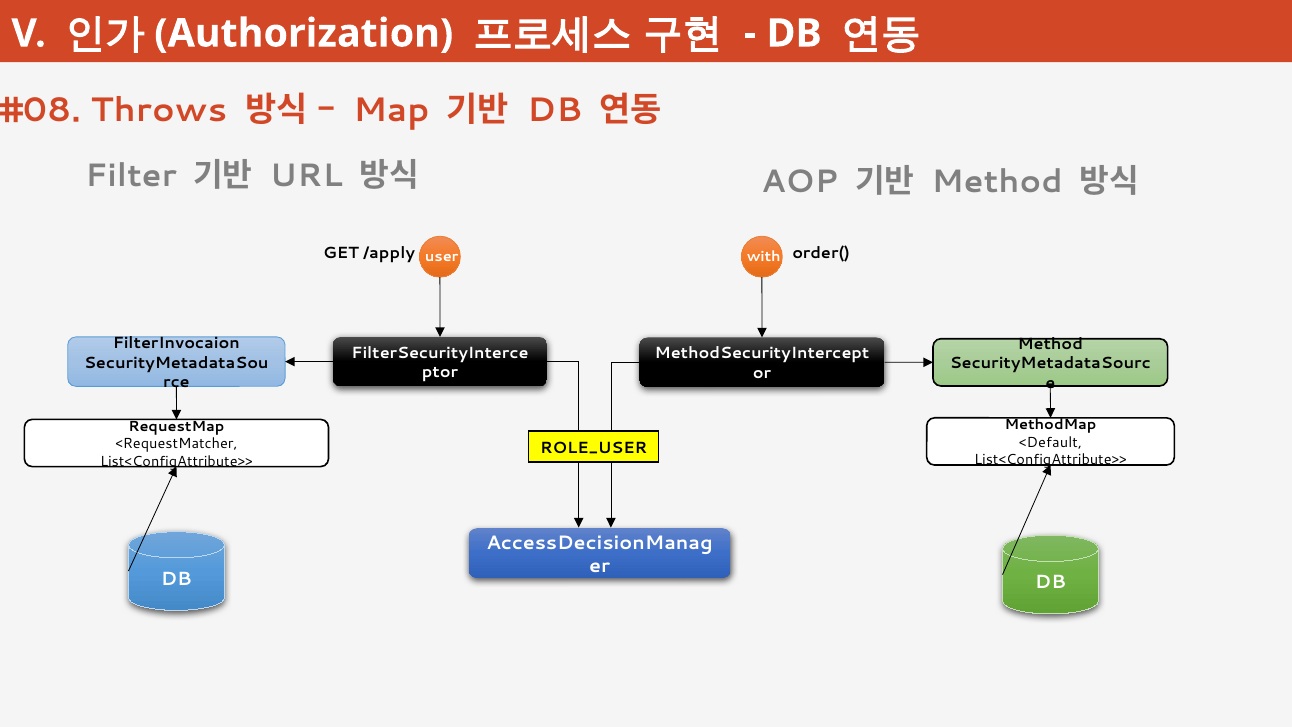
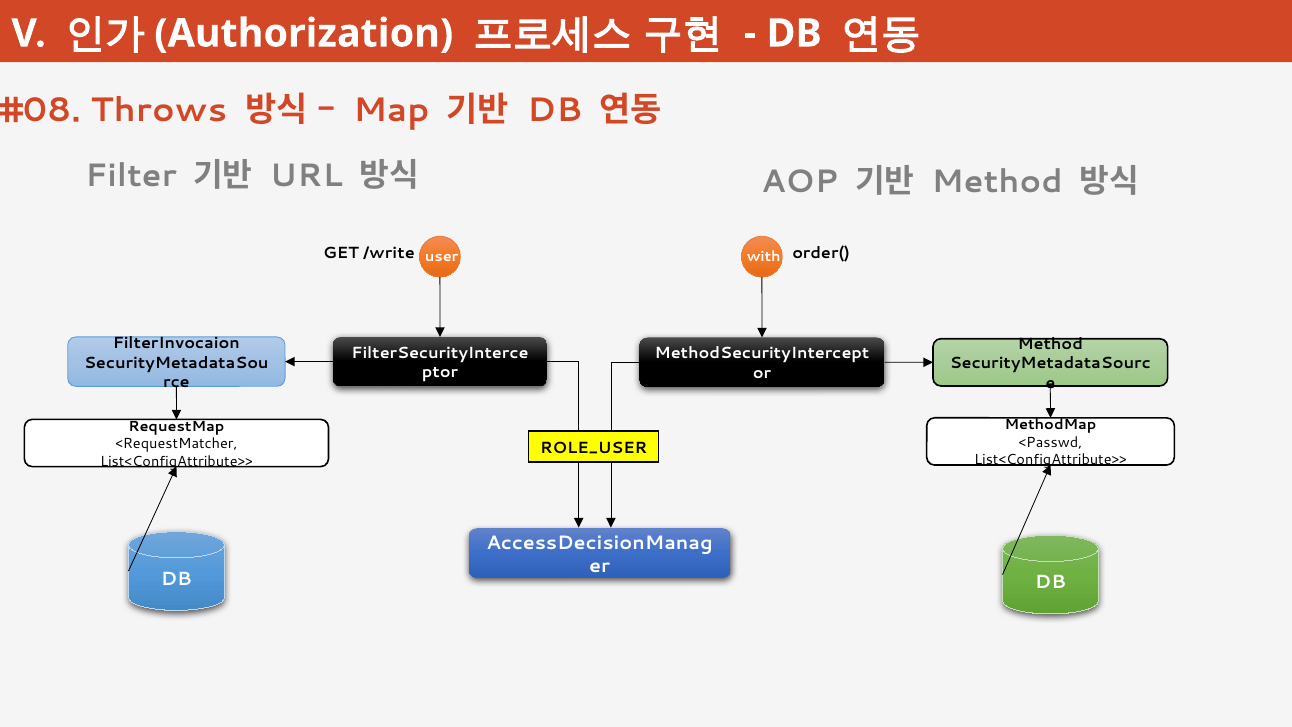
/apply: /apply -> /write (389, 253)
<Default: <Default -> <Passwd (1050, 442)
